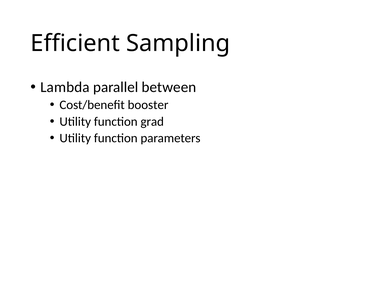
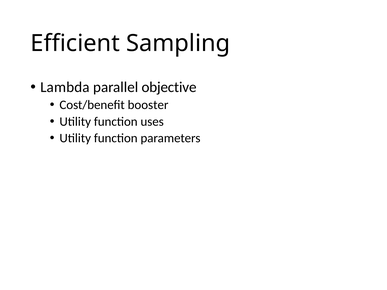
between: between -> objective (169, 87)
grad: grad -> uses (152, 122)
